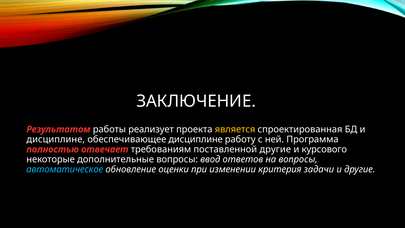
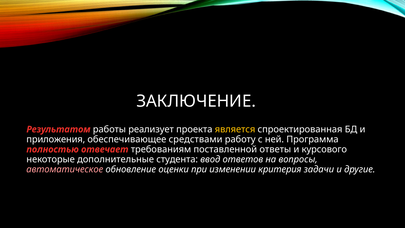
дисциплине: дисциплине -> приложения (56, 139)
обеспечивающее дисциплине: дисциплине -> средствами (196, 139)
поставленной другие: другие -> ответы (275, 149)
дополнительные вопросы: вопросы -> студента (177, 159)
автоматическое colour: light blue -> pink (65, 169)
